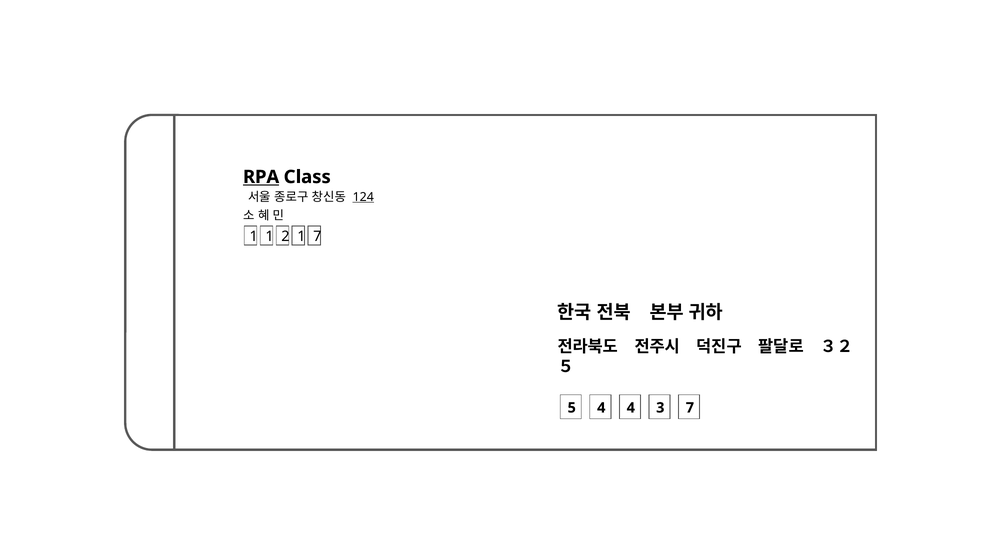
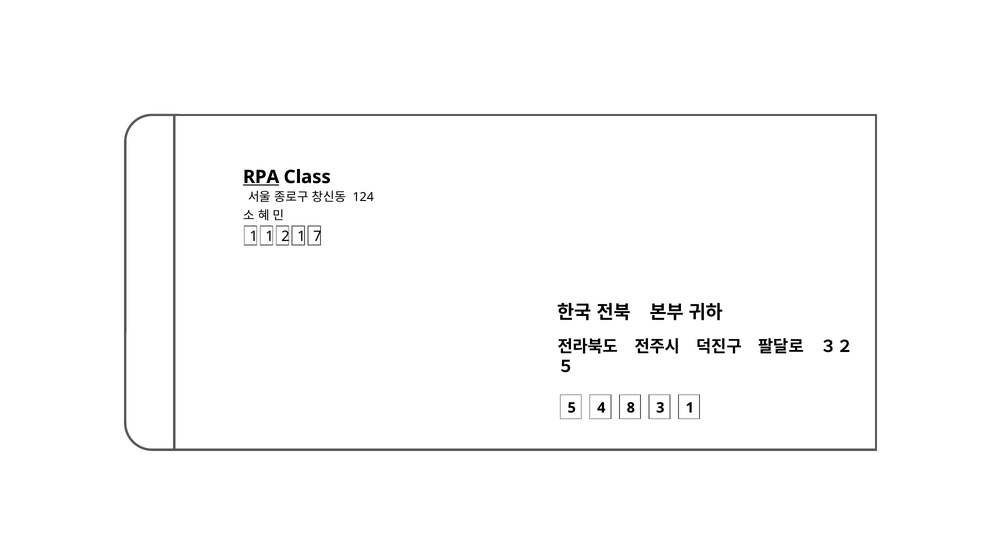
124 underline: present -> none (363, 197)
4 4: 4 -> 8 (631, 407)
3 7: 7 -> 1 (690, 407)
